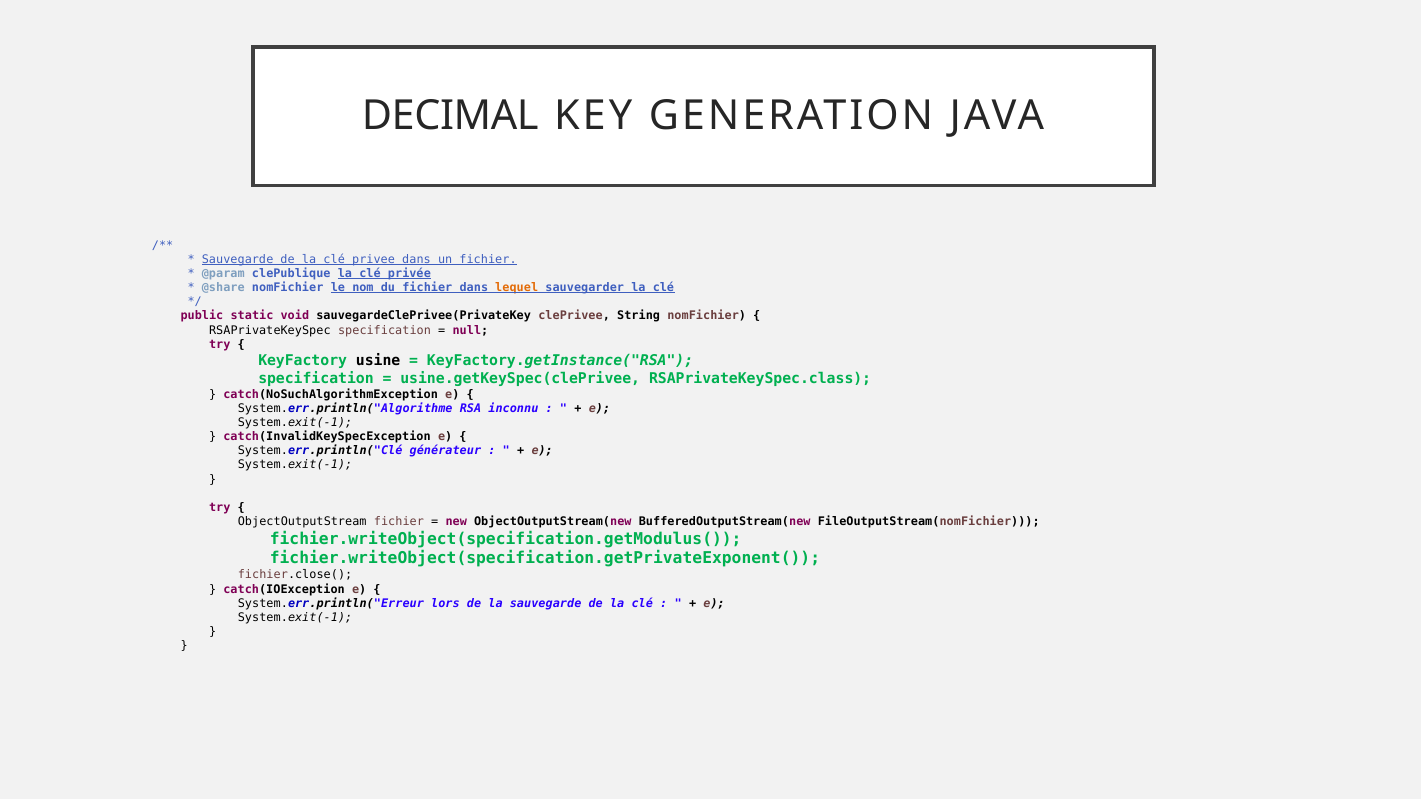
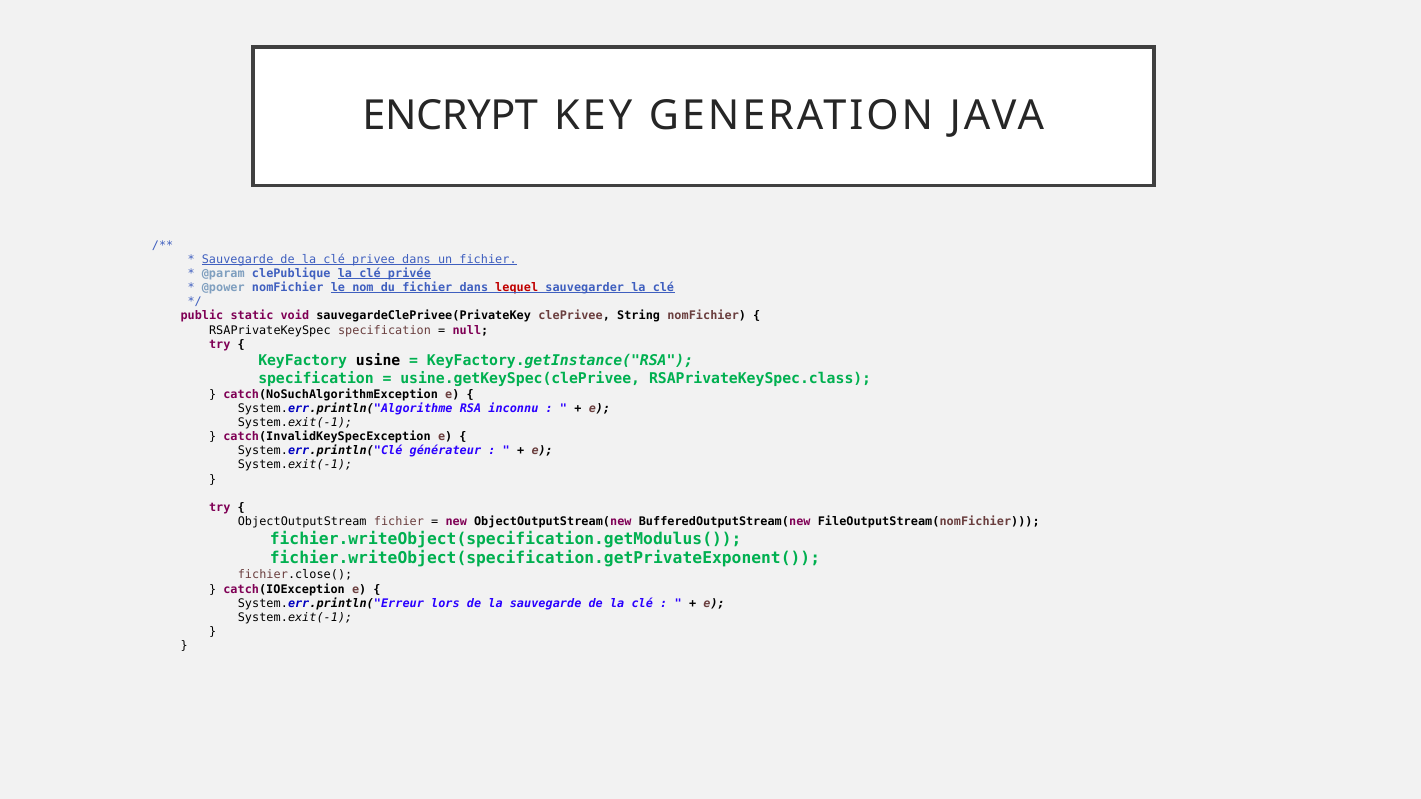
DECIMAL: DECIMAL -> ENCRYPT (450, 116)
@share: @share -> @power (223, 288)
lequel colour: orange -> red (517, 288)
